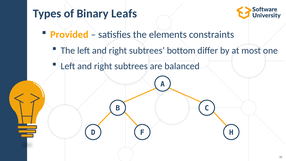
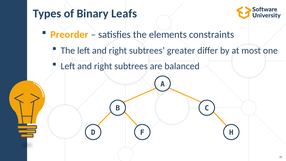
Provided: Provided -> Preorder (69, 35)
bottom: bottom -> greater (181, 50)
